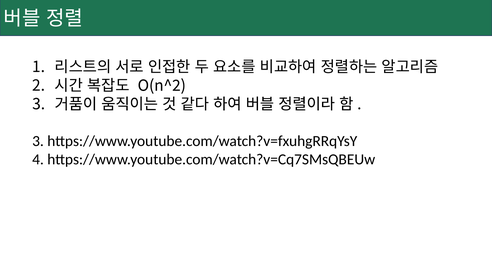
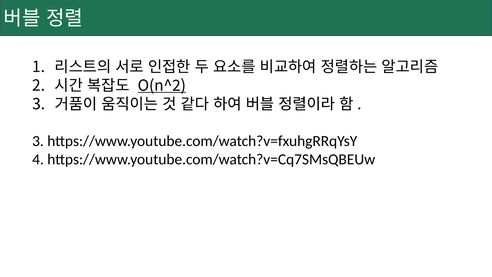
O(n^2 underline: none -> present (162, 86)
